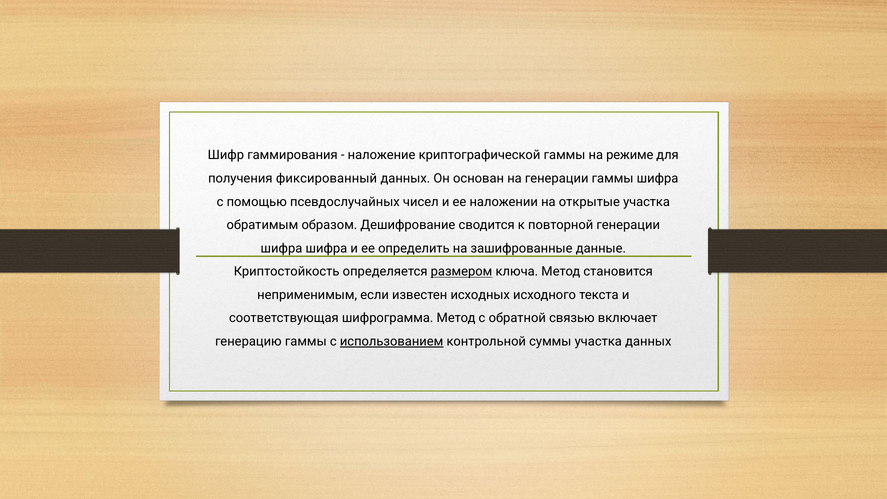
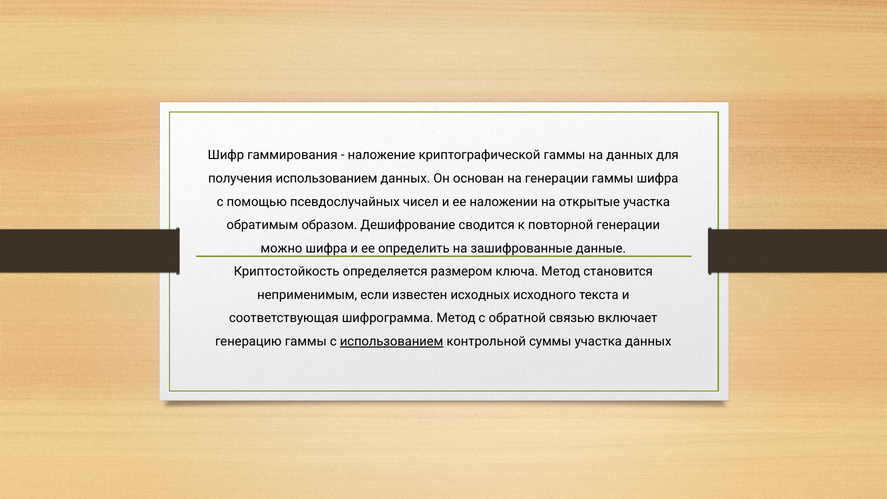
на режиме: режиме -> данных (630, 155)
получения фиксированный: фиксированный -> использованием (327, 178)
шифра: шифра -> можно (281, 248)
размером underline: present -> none (462, 272)
